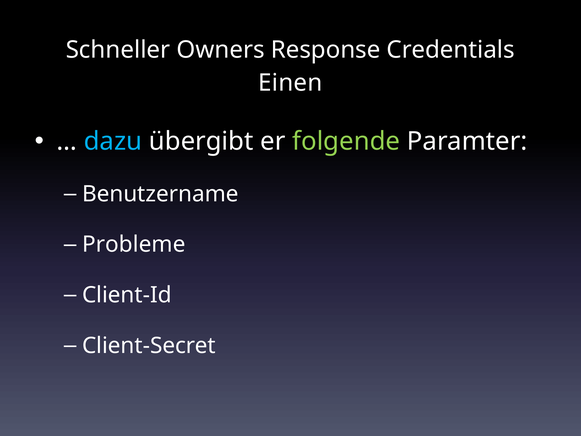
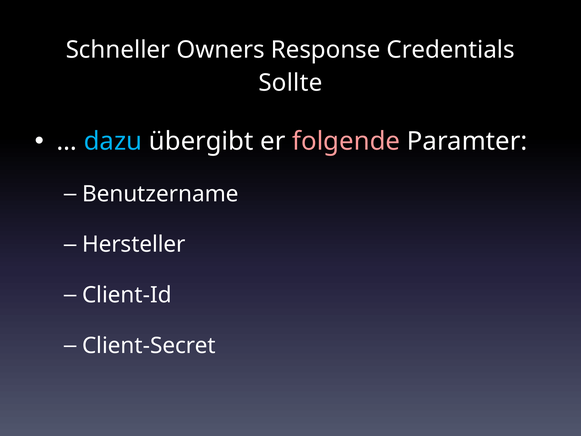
Einen: Einen -> Sollte (290, 83)
folgende colour: light green -> pink (346, 141)
Probleme: Probleme -> Hersteller (134, 244)
